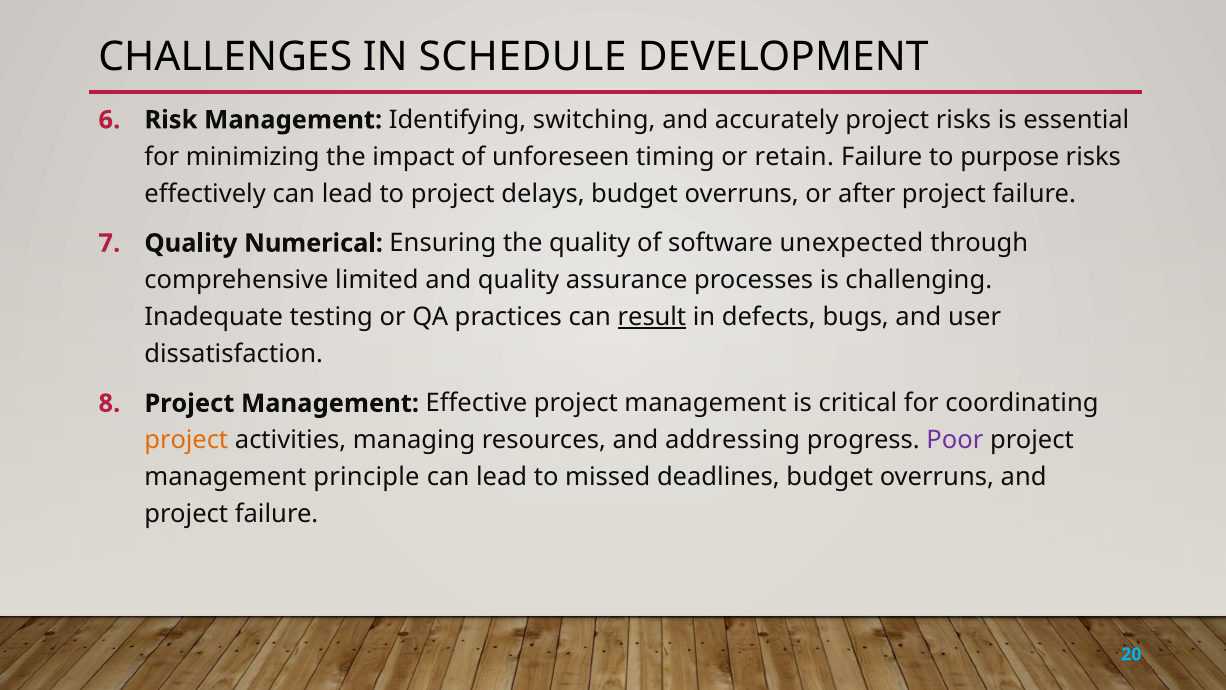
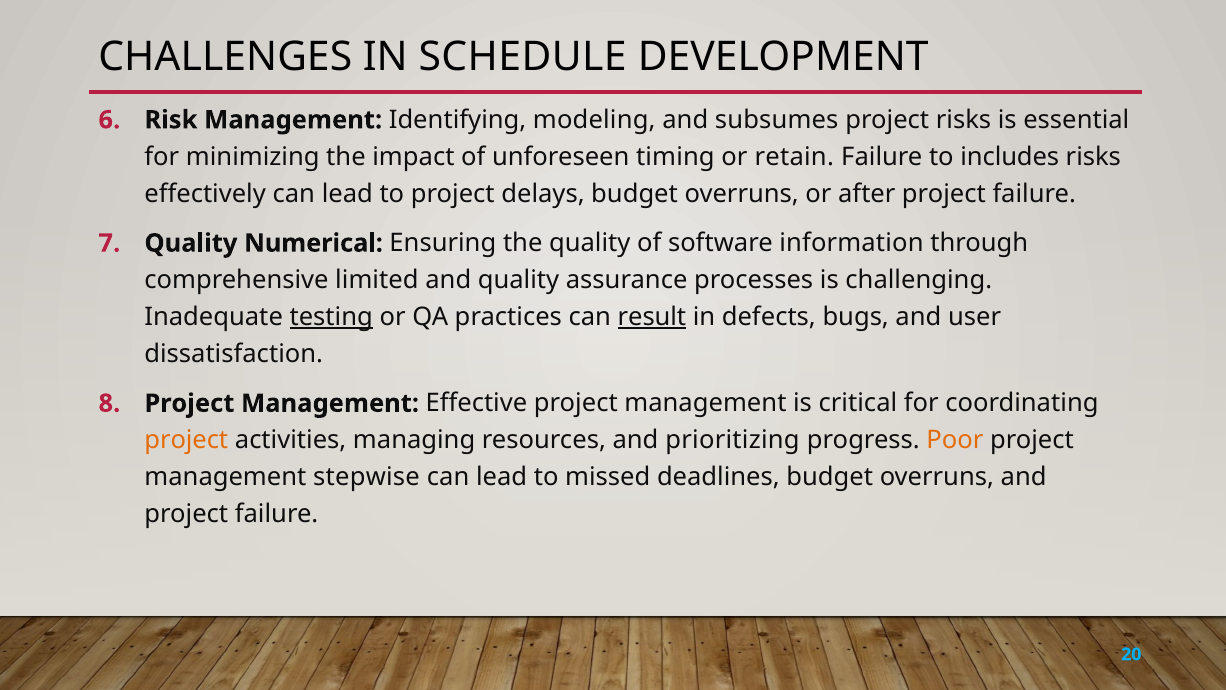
switching: switching -> modeling (594, 120)
accurately: accurately -> subsumes (777, 120)
purpose: purpose -> includes (1010, 157)
unexpected: unexpected -> information (851, 243)
testing underline: none -> present (331, 317)
addressing: addressing -> prioritizing (733, 440)
Poor colour: purple -> orange (955, 440)
principle: principle -> stepwise (367, 477)
